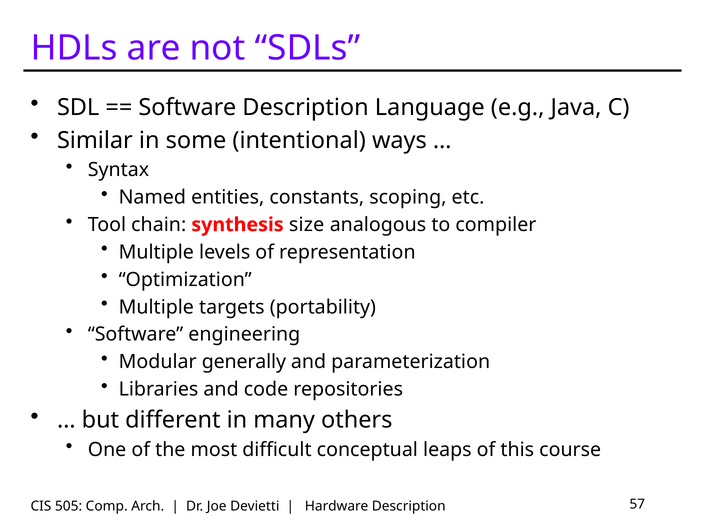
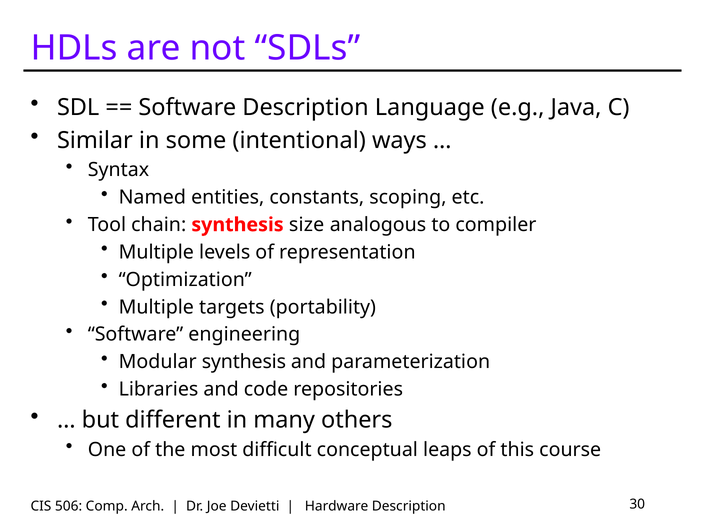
Modular generally: generally -> synthesis (244, 362)
505: 505 -> 506 (69, 506)
57: 57 -> 30 (637, 504)
